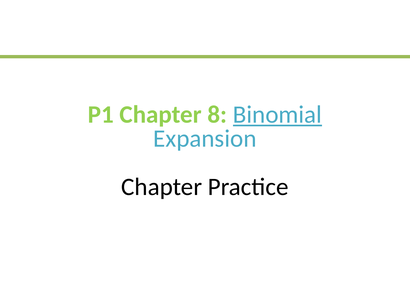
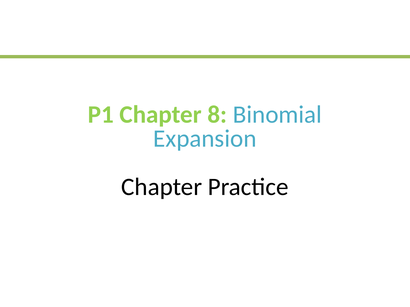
Binomial underline: present -> none (277, 115)
